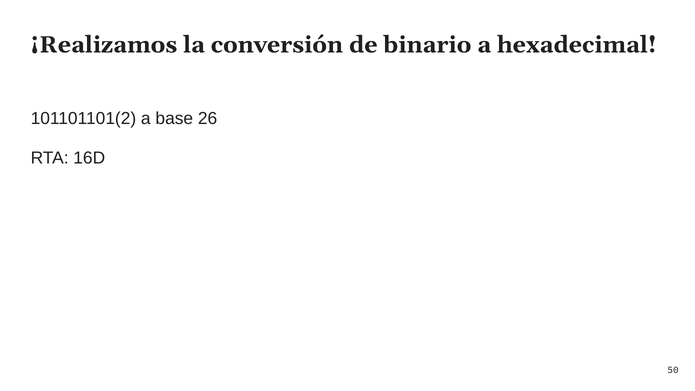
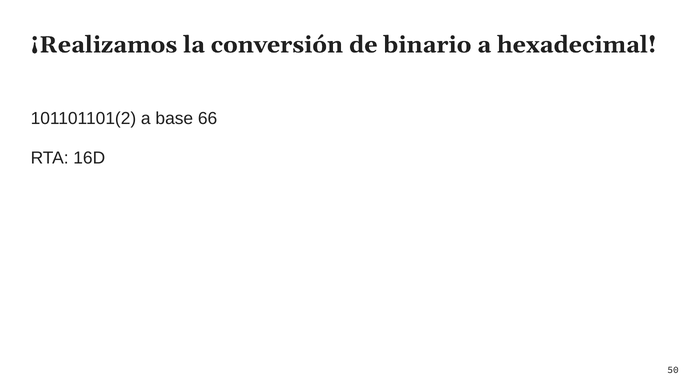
26: 26 -> 66 (208, 119)
